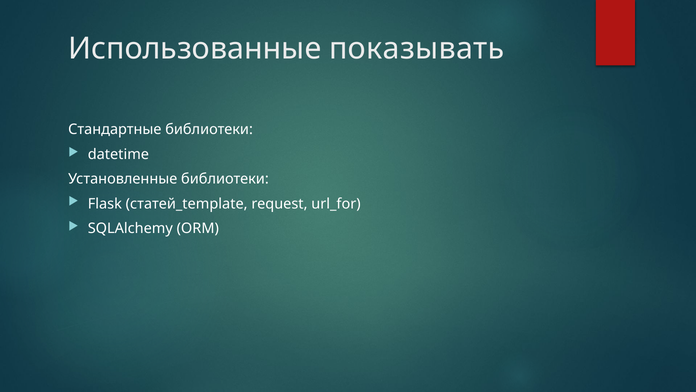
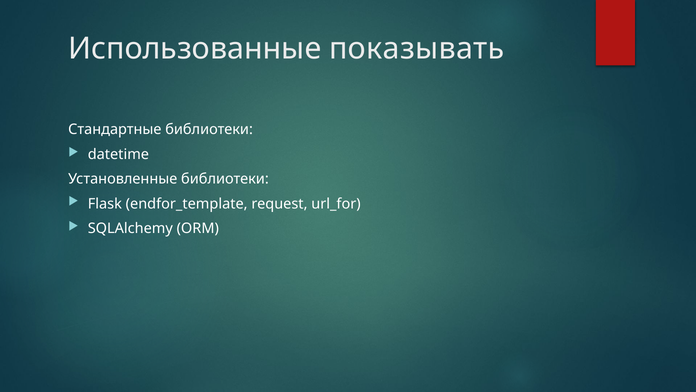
статей_template: статей_template -> endfor_template (187, 203)
